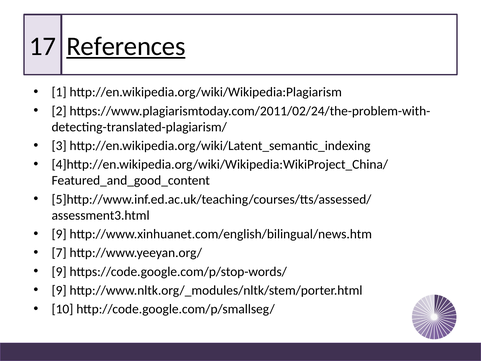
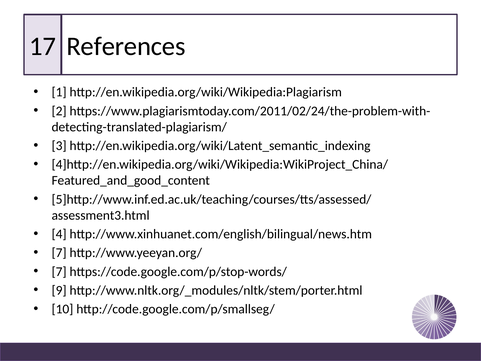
References underline: present -> none (126, 46)
9: 9 -> 4 (59, 234)
9: 9 -> 7 (59, 271)
